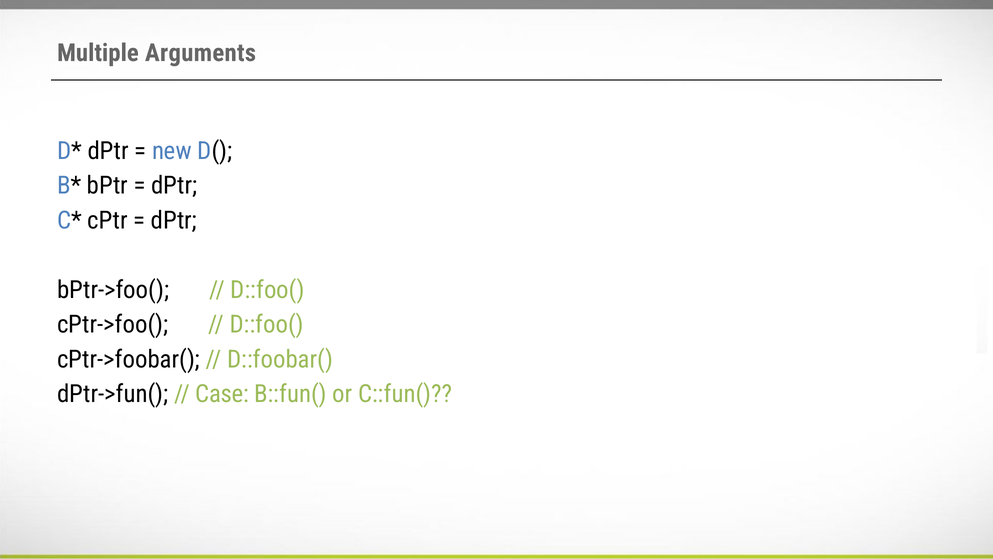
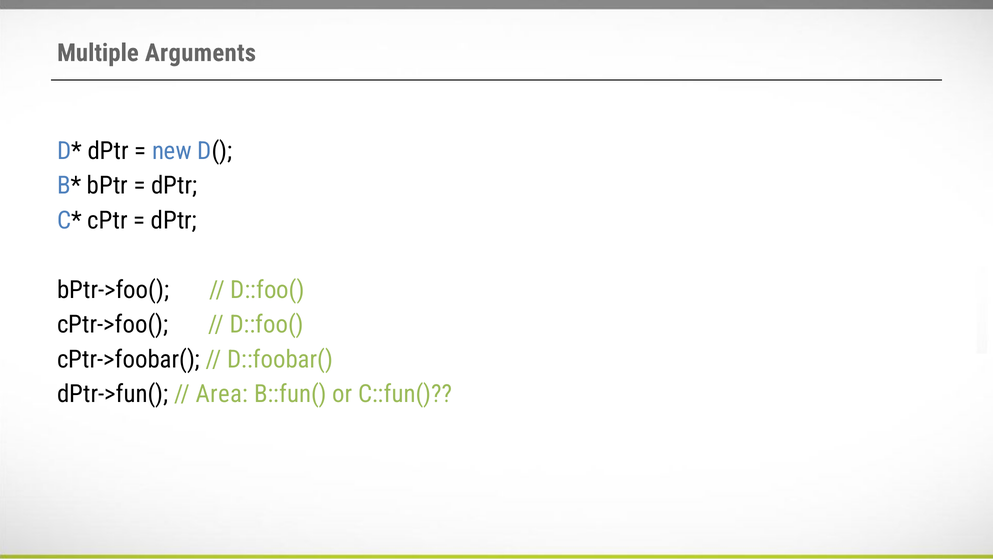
Case: Case -> Area (222, 394)
